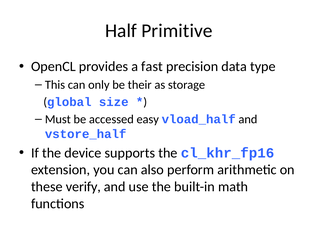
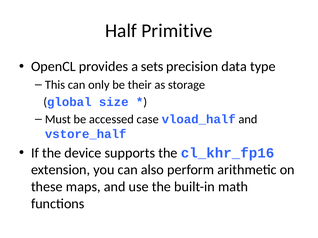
fast: fast -> sets (152, 67)
easy: easy -> case (148, 120)
verify: verify -> maps (83, 187)
